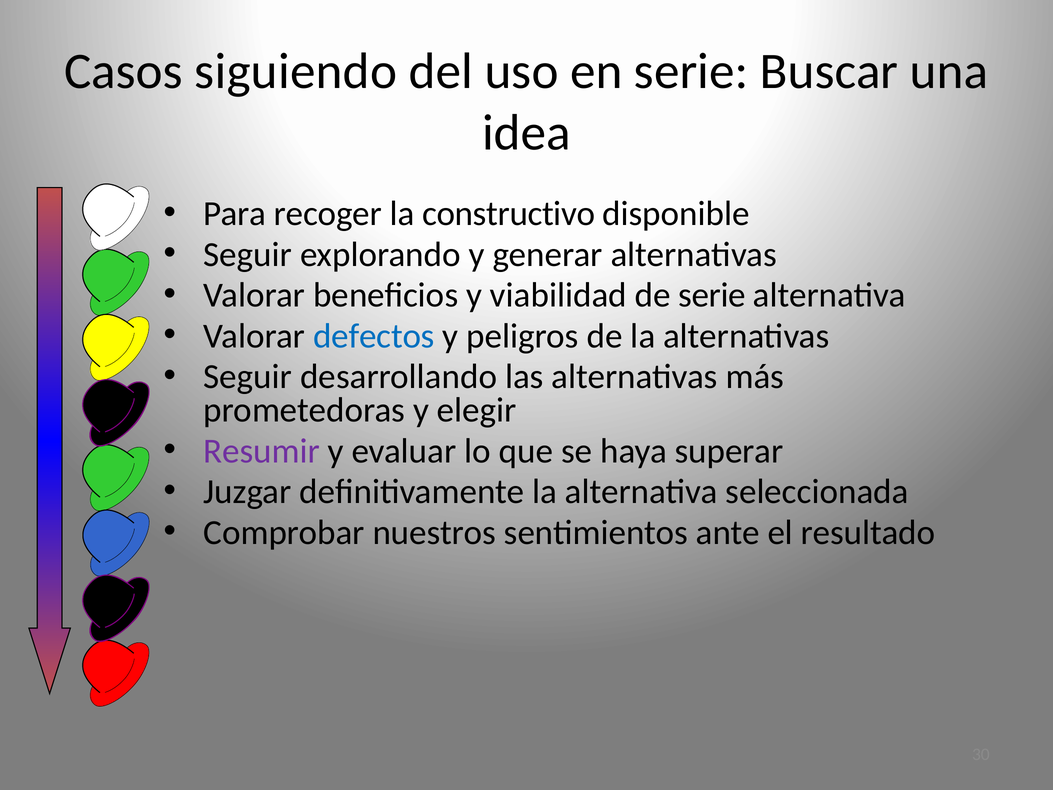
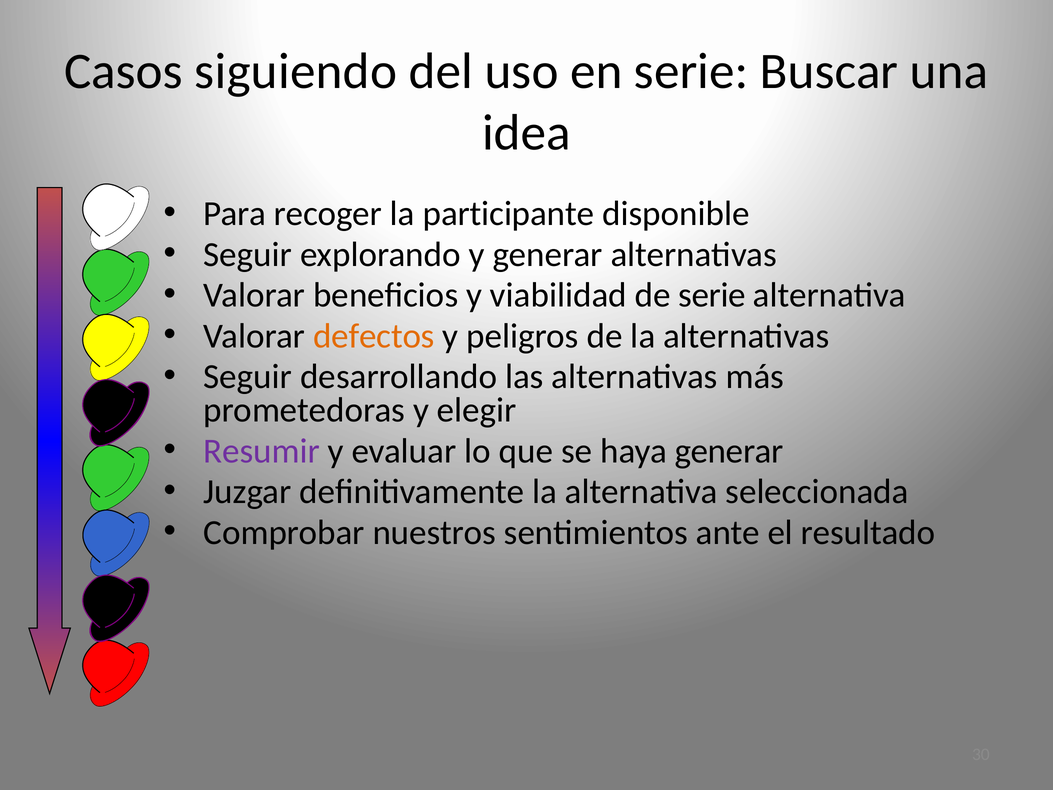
constructivo: constructivo -> participante (509, 214)
defectos colour: blue -> orange (374, 336)
haya superar: superar -> generar (729, 451)
